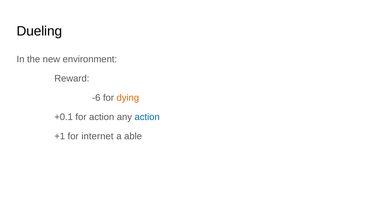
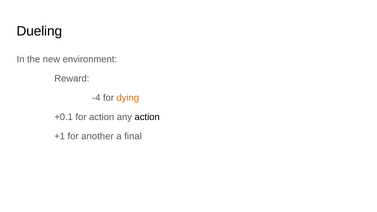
-6: -6 -> -4 (96, 98)
action colour: blue -> black (147, 117)
internet: internet -> another (97, 136)
able: able -> final (133, 136)
